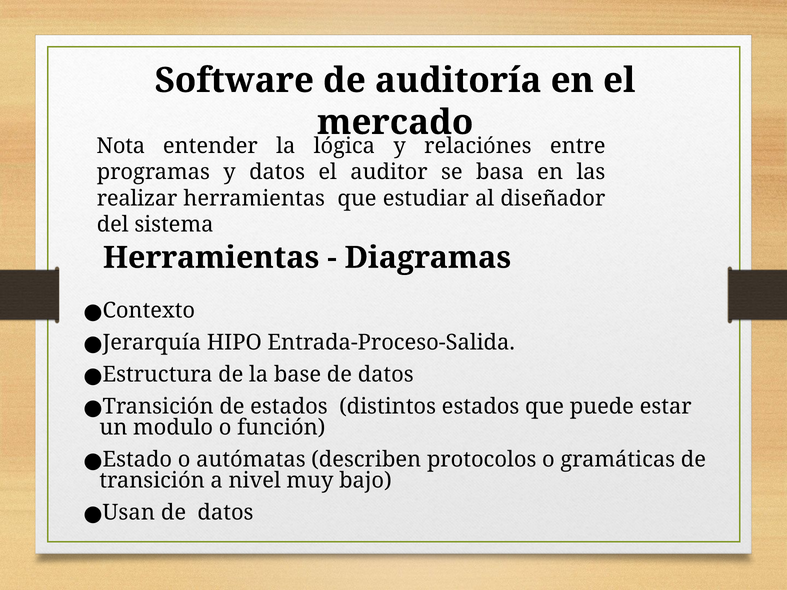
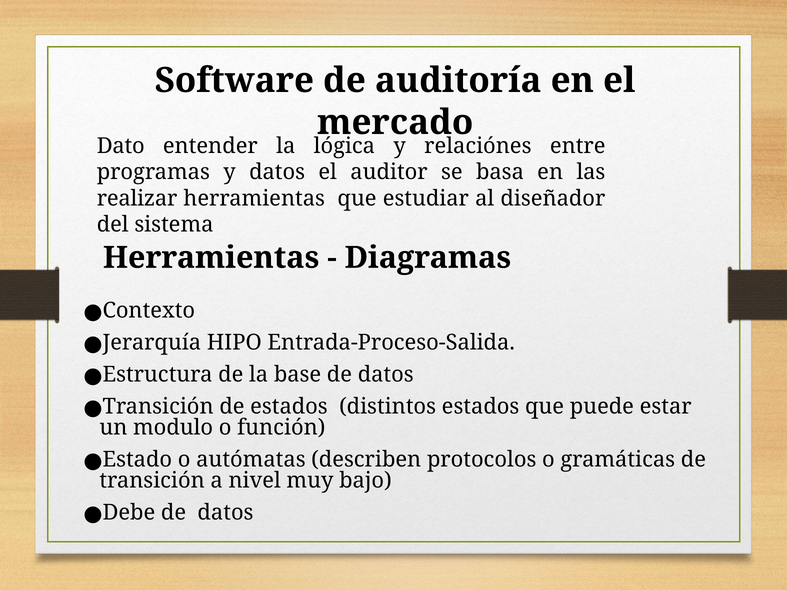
Nota: Nota -> Dato (121, 146)
Usan: Usan -> Debe (129, 513)
